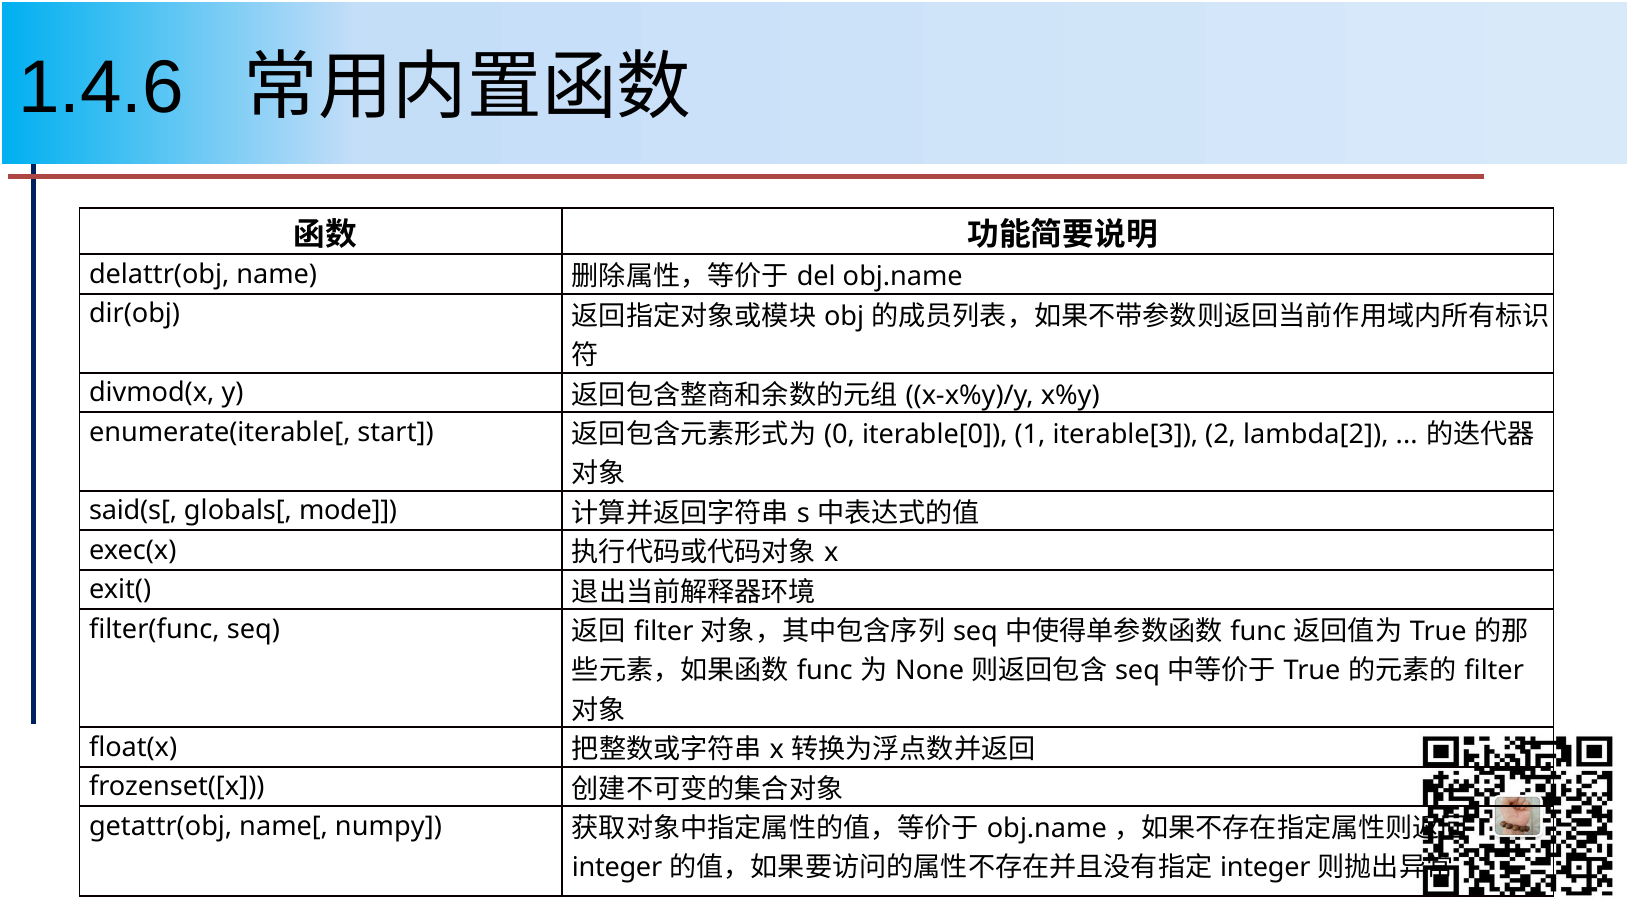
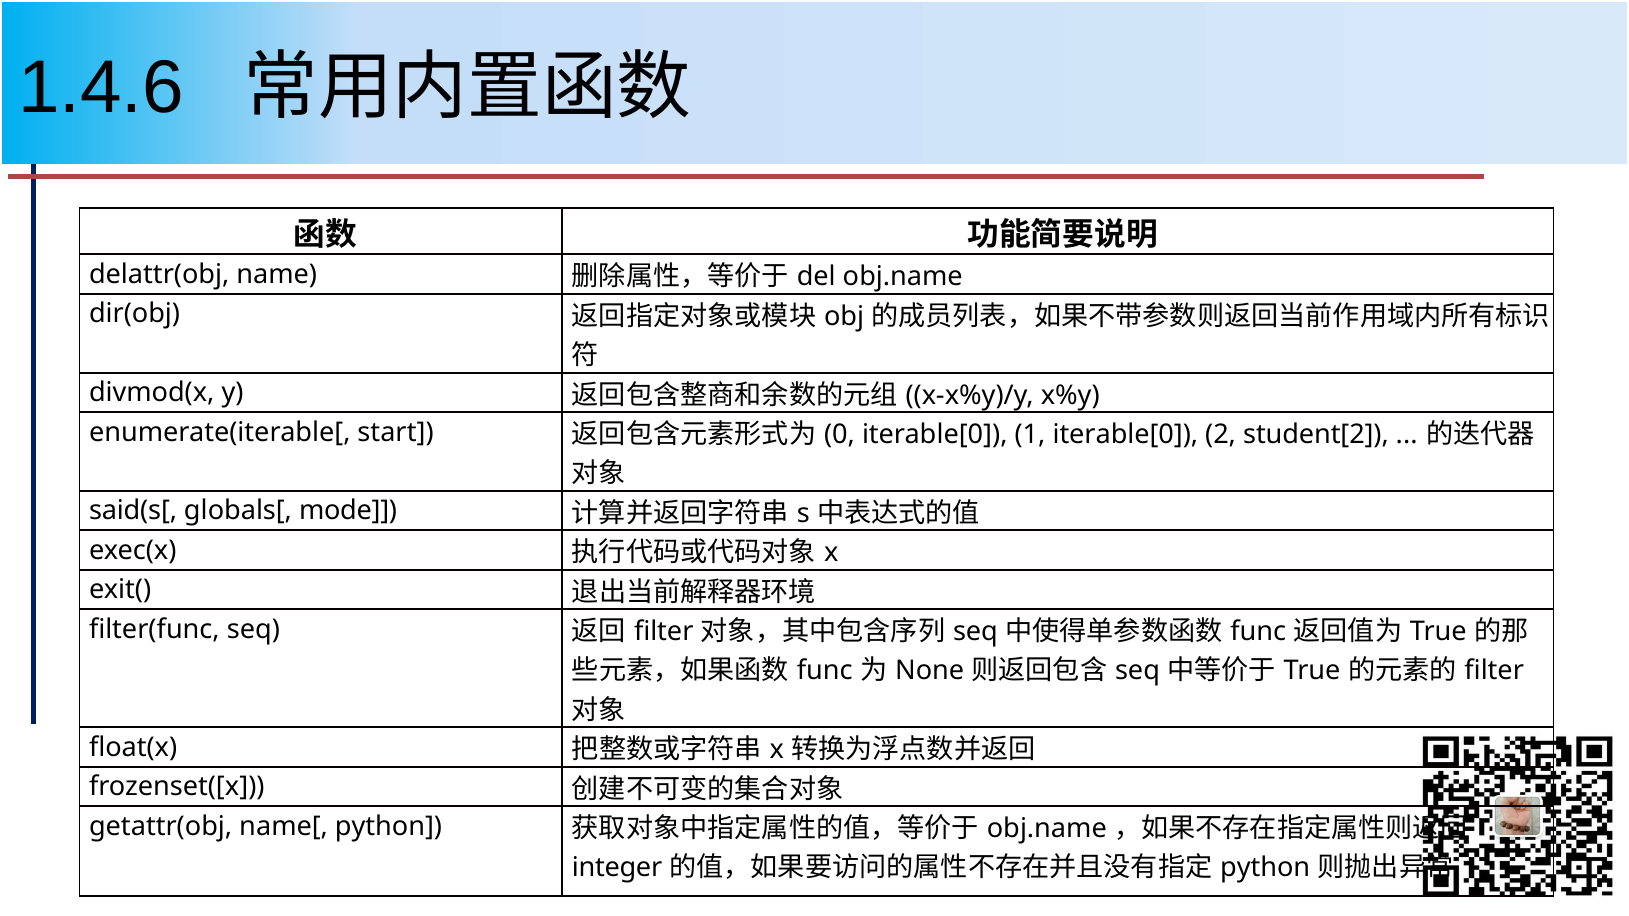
1 iterable[3: iterable[3 -> iterable[0 (1125, 435)
lambda[2: lambda[2 -> student[2 (1316, 435)
name[ numpy: numpy -> python (389, 826)
integer: integer -> python (1265, 868)
